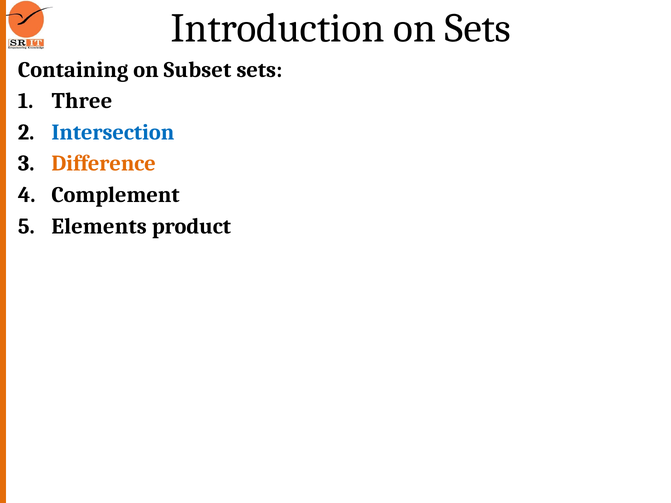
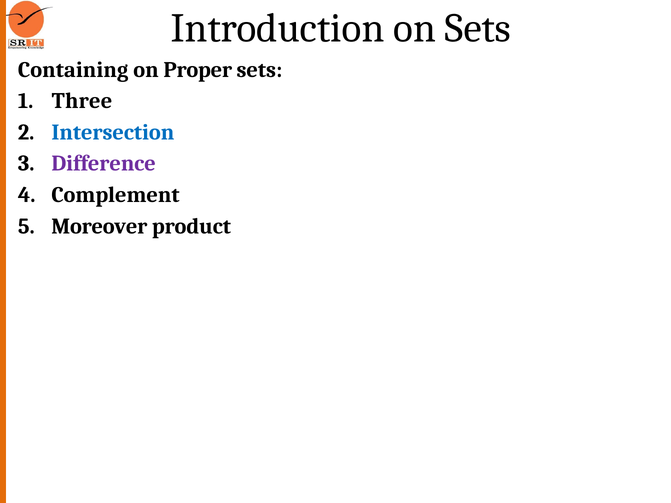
Subset: Subset -> Proper (198, 70)
Difference colour: orange -> purple (104, 164)
Elements: Elements -> Moreover (99, 226)
